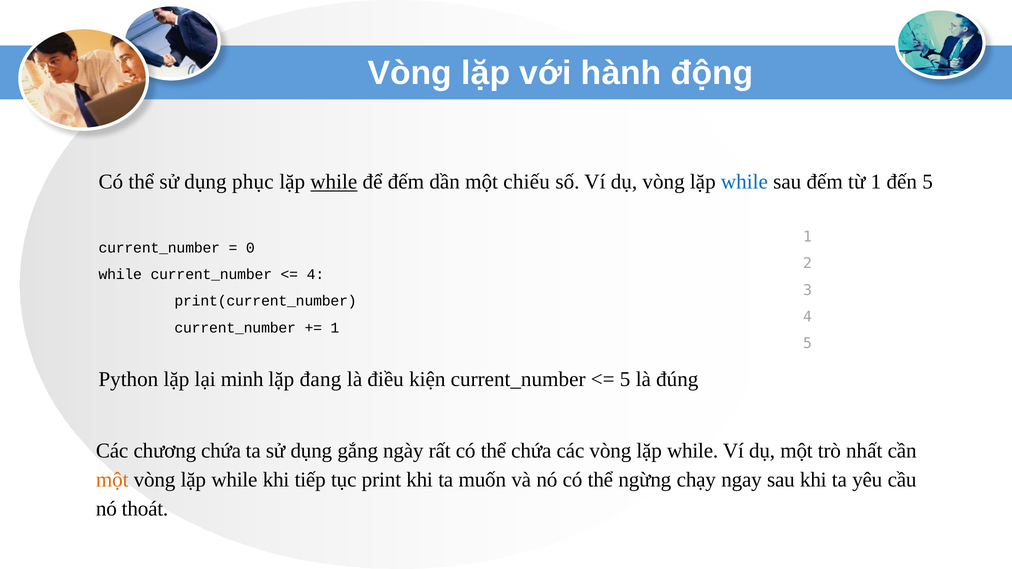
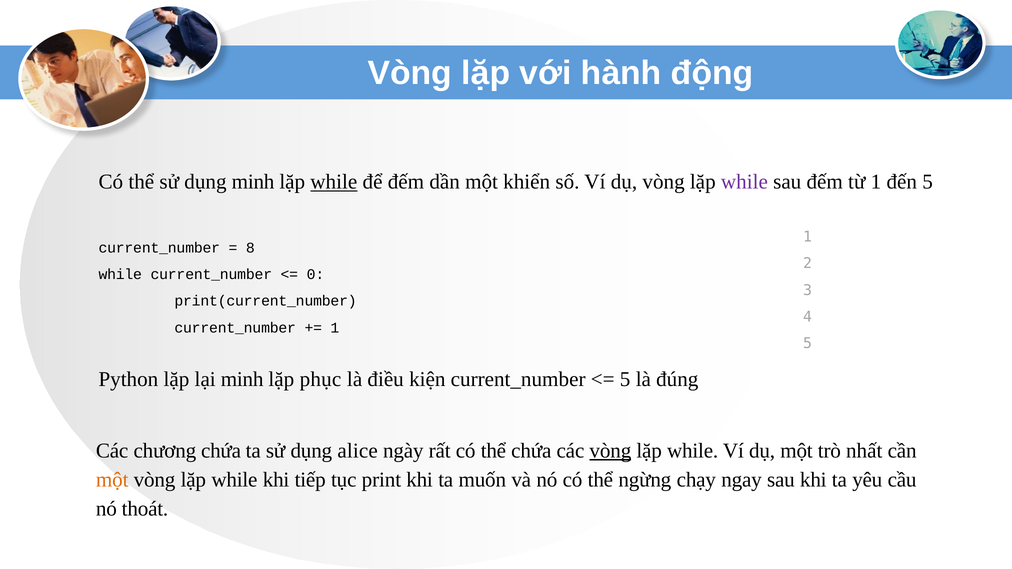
dụng phục: phục -> minh (253, 182)
chiếu: chiếu -> khiển (527, 182)
while colour: blue -> purple (744, 182)
0: 0 -> 8 (250, 248)
4: 4 -> 0 (315, 274)
đang: đang -> phục (321, 379)
gắng: gắng -> alice (358, 451)
vòng underline: none -> present (610, 451)
